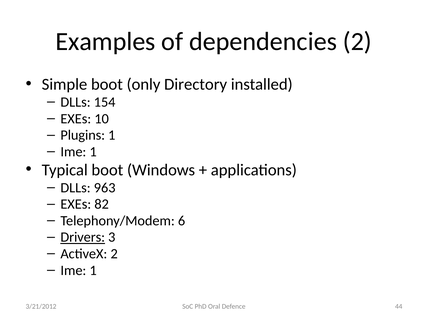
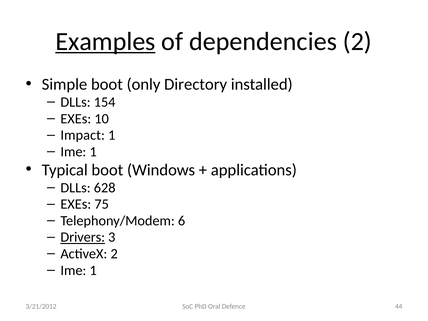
Examples underline: none -> present (105, 41)
Plugins: Plugins -> Impact (83, 135)
963: 963 -> 628 (105, 188)
82: 82 -> 75 (102, 204)
